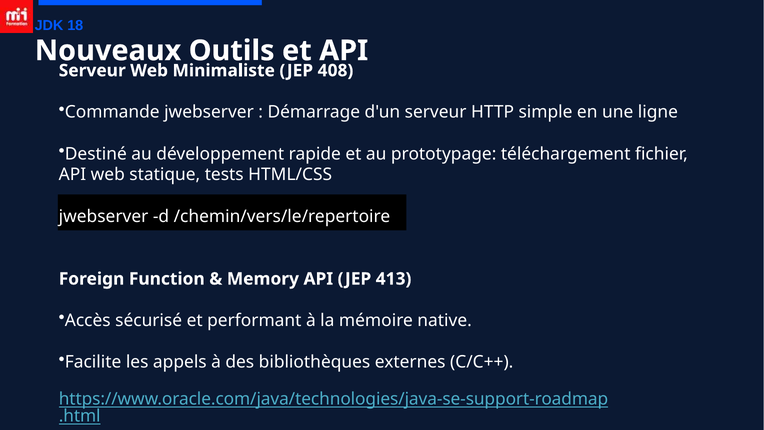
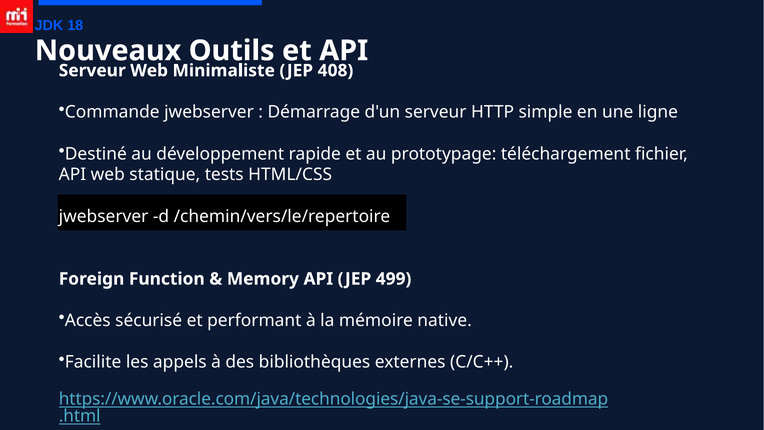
413: 413 -> 499 (394, 279)
